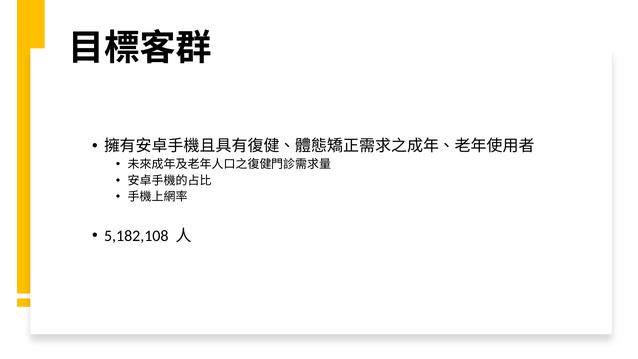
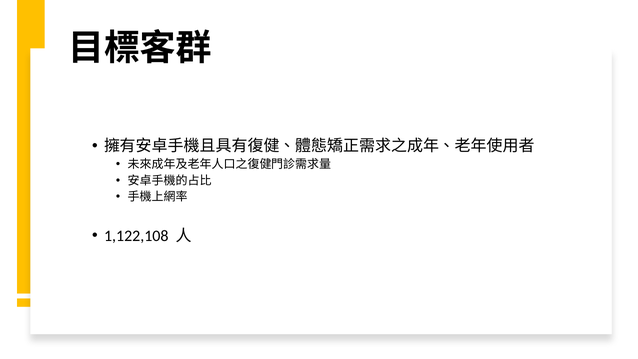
5,182,108: 5,182,108 -> 1,122,108 (136, 236)
